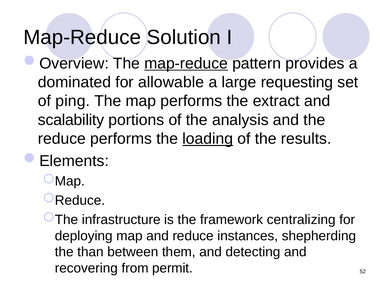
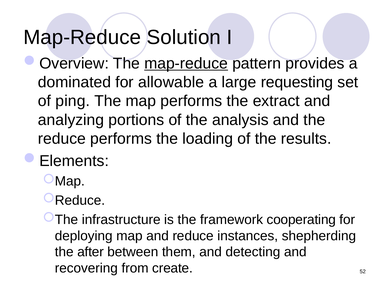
scalability: scalability -> analyzing (71, 120)
loading underline: present -> none (208, 139)
centralizing: centralizing -> cooperating (301, 219)
than: than -> after (91, 252)
permit: permit -> create (173, 268)
